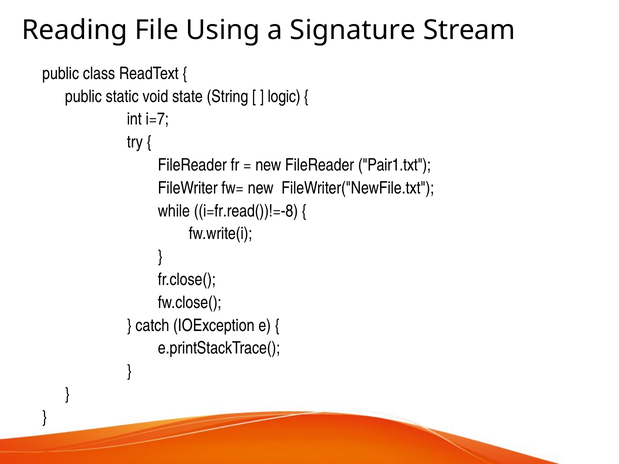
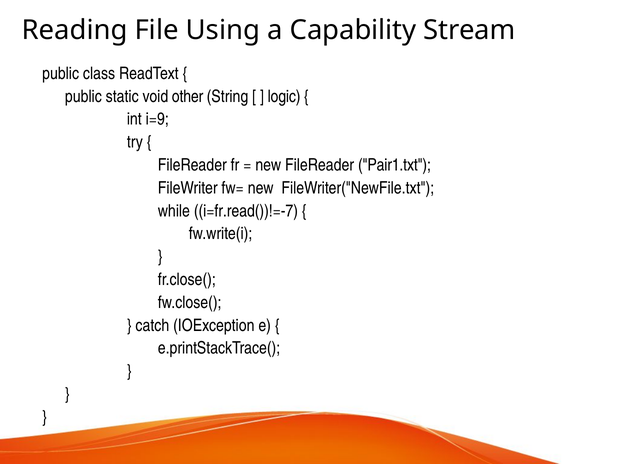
Signature: Signature -> Capability (353, 30)
state: state -> other (188, 96)
i=7: i=7 -> i=9 (157, 119)
i=fr.read())!=-8: i=fr.read())!=-8 -> i=fr.read())!=-7 (246, 211)
